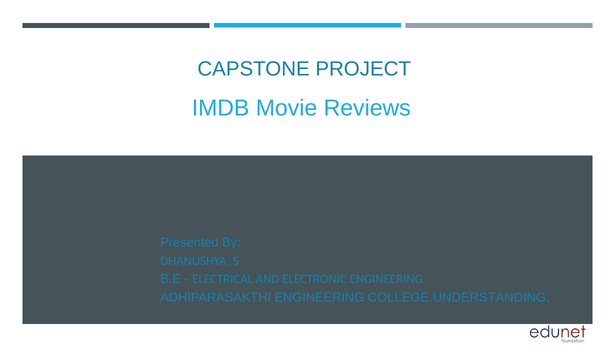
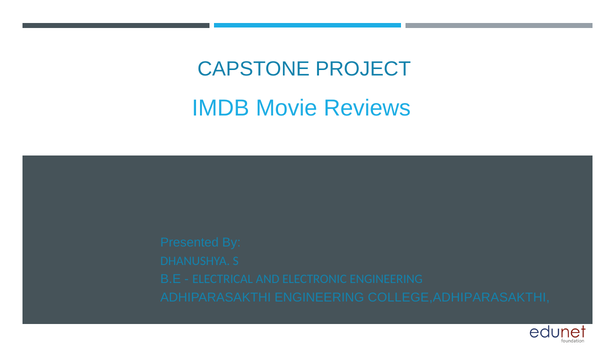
COLLEGE,UNDERSTANDING: COLLEGE,UNDERSTANDING -> COLLEGE,ADHIPARASAKTHI (459, 298)
